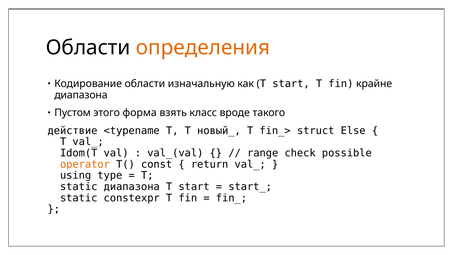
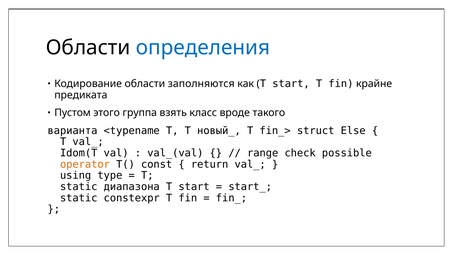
определения colour: orange -> blue (203, 48)
изначальную: изначальную -> заполняются (201, 84)
диапазона: диапазона -> предиката (81, 95)
форма: форма -> группа (140, 113)
действие: действие -> варианта (73, 131)
